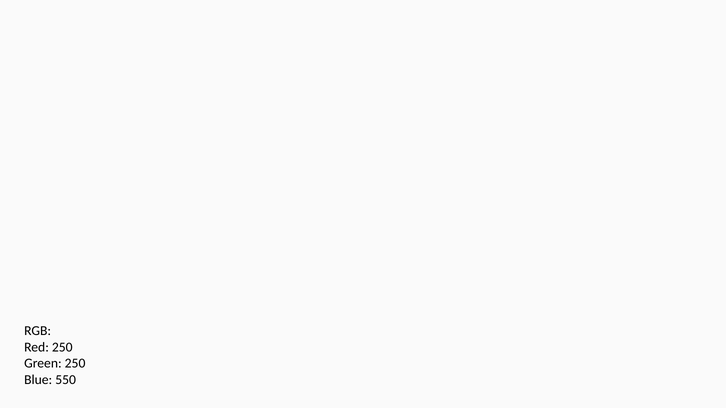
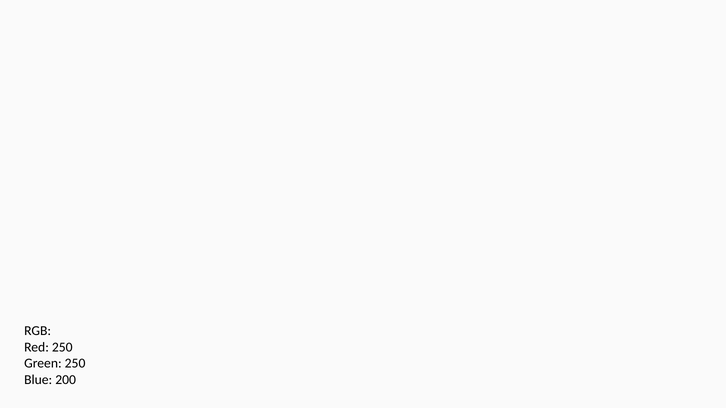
550: 550 -> 200 (66, 380)
